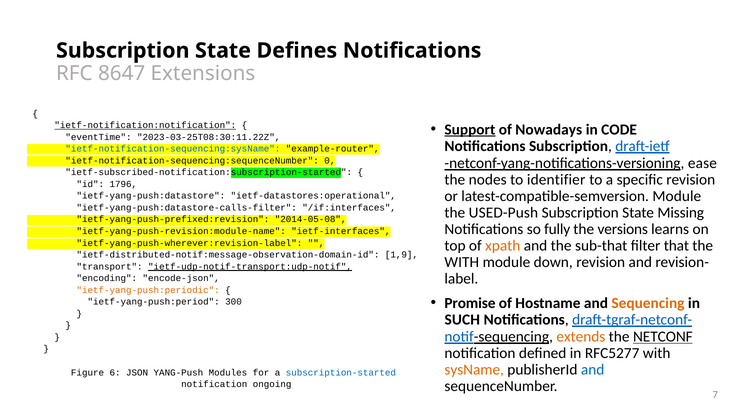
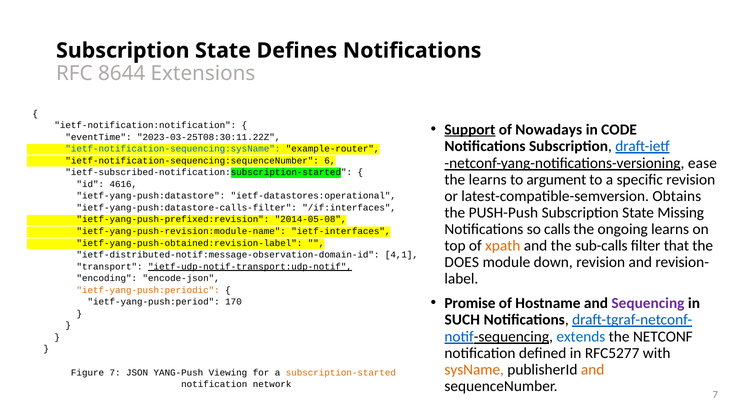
8647: 8647 -> 8644 (122, 73)
ietf-notification:notification underline: present -> none (145, 125)
0: 0 -> 6 (330, 161)
the nodes: nodes -> learns (488, 180)
identifier: identifier -> argument (556, 180)
1796: 1796 -> 4616 (123, 184)
latest-compatible-semversion Module: Module -> Obtains (677, 196)
USED-Push: USED-Push -> PUSH-Push (503, 213)
fully: fully -> calls (557, 230)
versions: versions -> ongoing (623, 230)
ietf-yang-push-wherever:revision-label: ietf-yang-push-wherever:revision-label -> ietf-yang-push-obtained:revision-label (189, 243)
sub-that: sub-that -> sub-calls (601, 246)
1,9: 1,9 -> 4,1 (401, 255)
WITH: WITH -> DOES (462, 263)
Sequencing colour: orange -> purple (648, 303)
300: 300 -> 170 (233, 302)
extends colour: orange -> blue (581, 337)
NETCONF underline: present -> none (663, 337)
and colour: blue -> orange (593, 370)
Figure 6: 6 -> 7 (115, 373)
Modules: Modules -> Viewing (228, 373)
subscription-started colour: blue -> orange (341, 373)
ongoing: ongoing -> network (272, 385)
